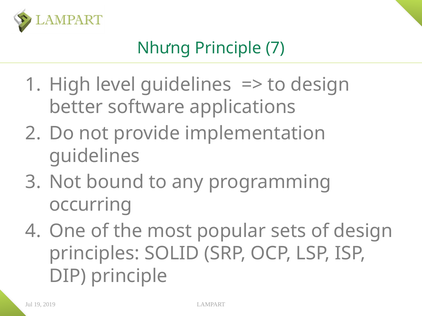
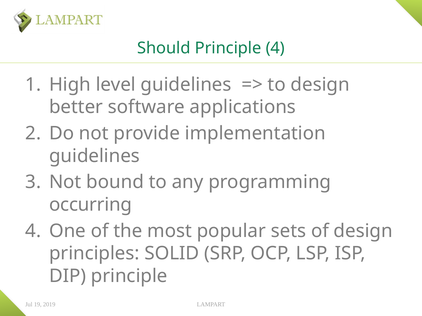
Nhưng: Nhưng -> Should (164, 48)
Principle 7: 7 -> 4 (275, 48)
